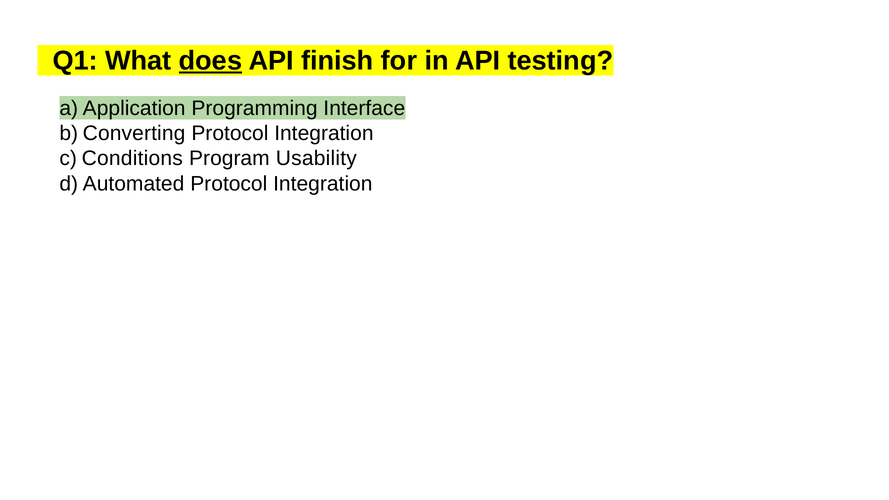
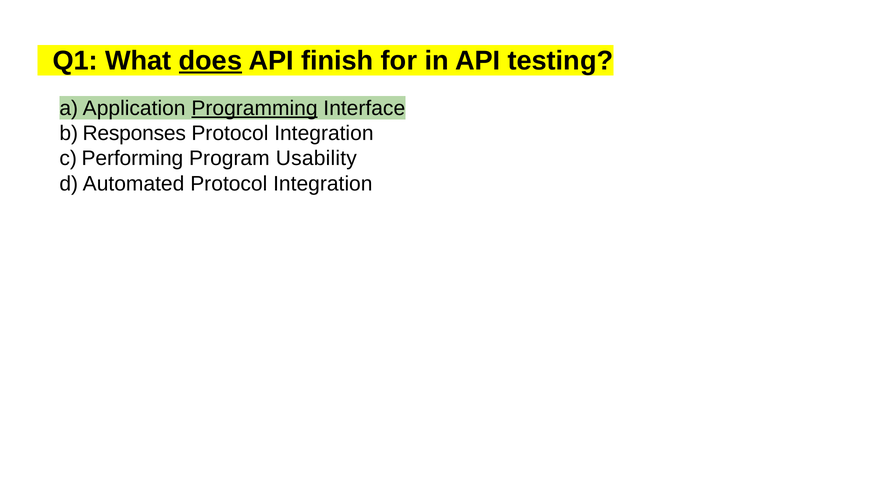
Programming underline: none -> present (254, 108)
Converting: Converting -> Responses (134, 133)
Conditions: Conditions -> Performing (132, 159)
